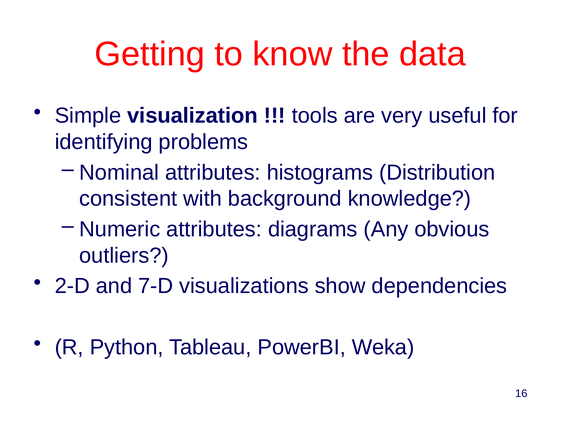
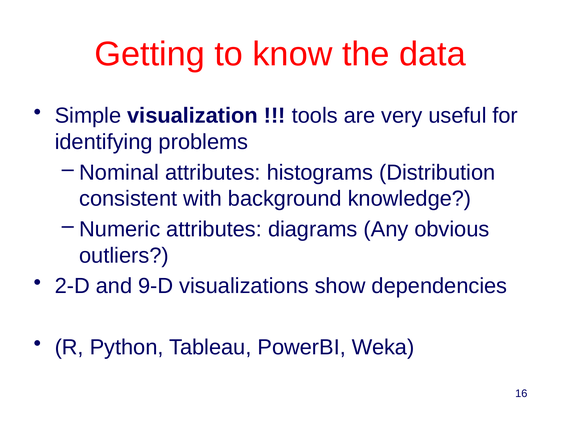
7-D: 7-D -> 9-D (156, 286)
